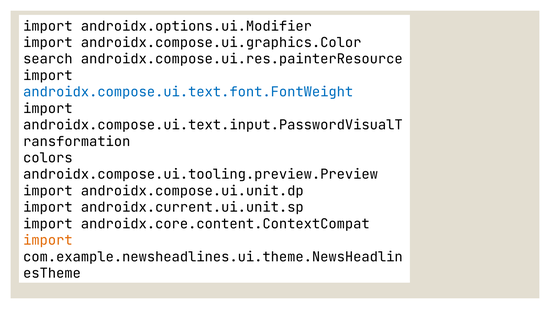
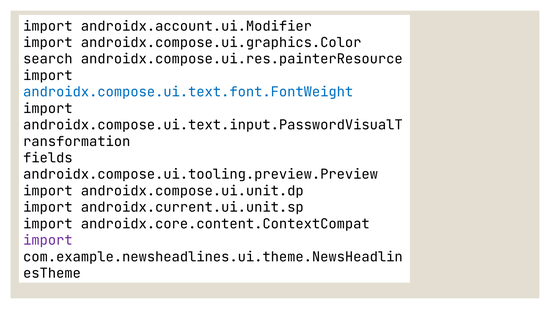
androidx.options.ui.Modifier: androidx.options.ui.Modifier -> androidx.account.ui.Modifier (196, 26)
colors: colors -> fields (48, 158)
import colour: orange -> purple (48, 241)
